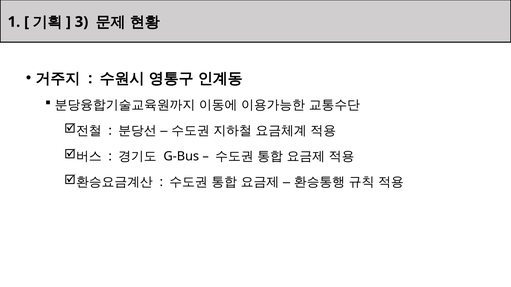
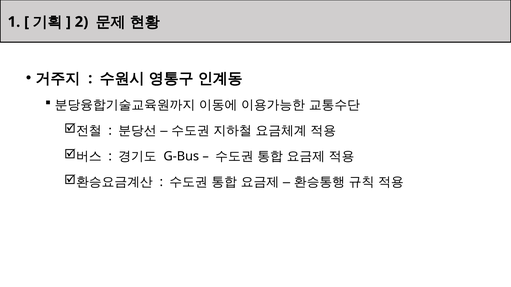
3: 3 -> 2 (82, 22)
